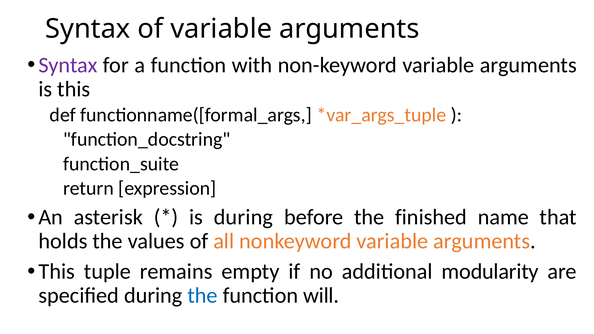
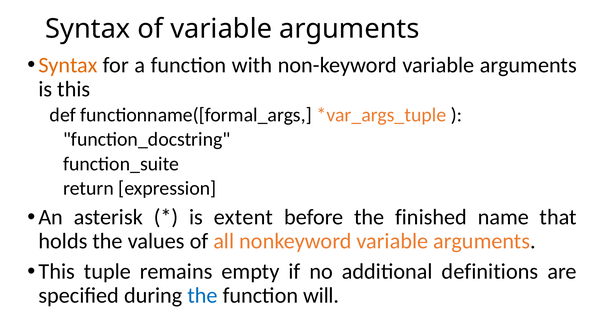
Syntax colour: purple -> orange (68, 65)
is during: during -> extent (243, 217)
modularity: modularity -> definitions (490, 272)
